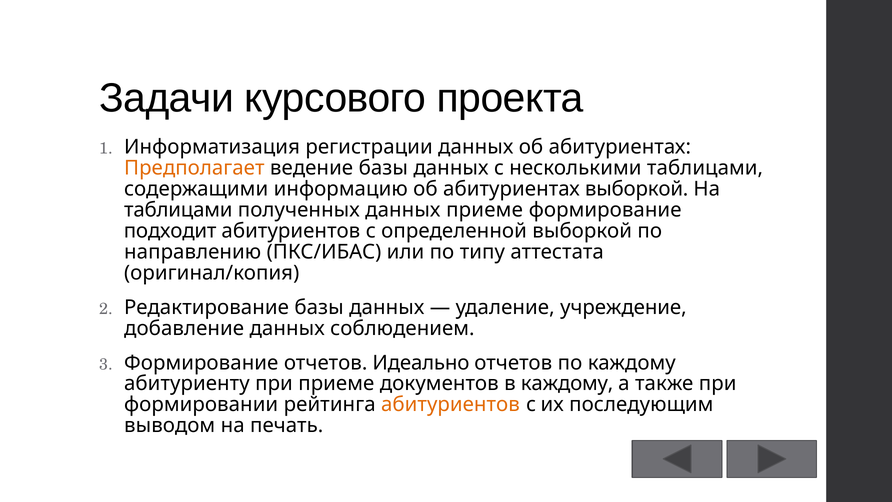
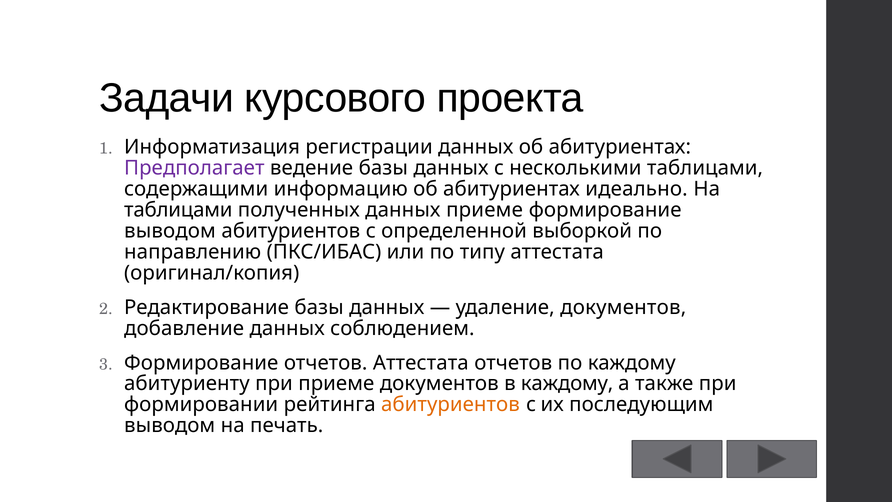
Предполагает colour: orange -> purple (194, 168)
абитуриентах выборкой: выборкой -> идеально (636, 189)
подходит: подходит -> выводом (170, 231)
удаление учреждение: учреждение -> документов (623, 307)
отчетов Идеально: Идеально -> Аттестата (421, 363)
